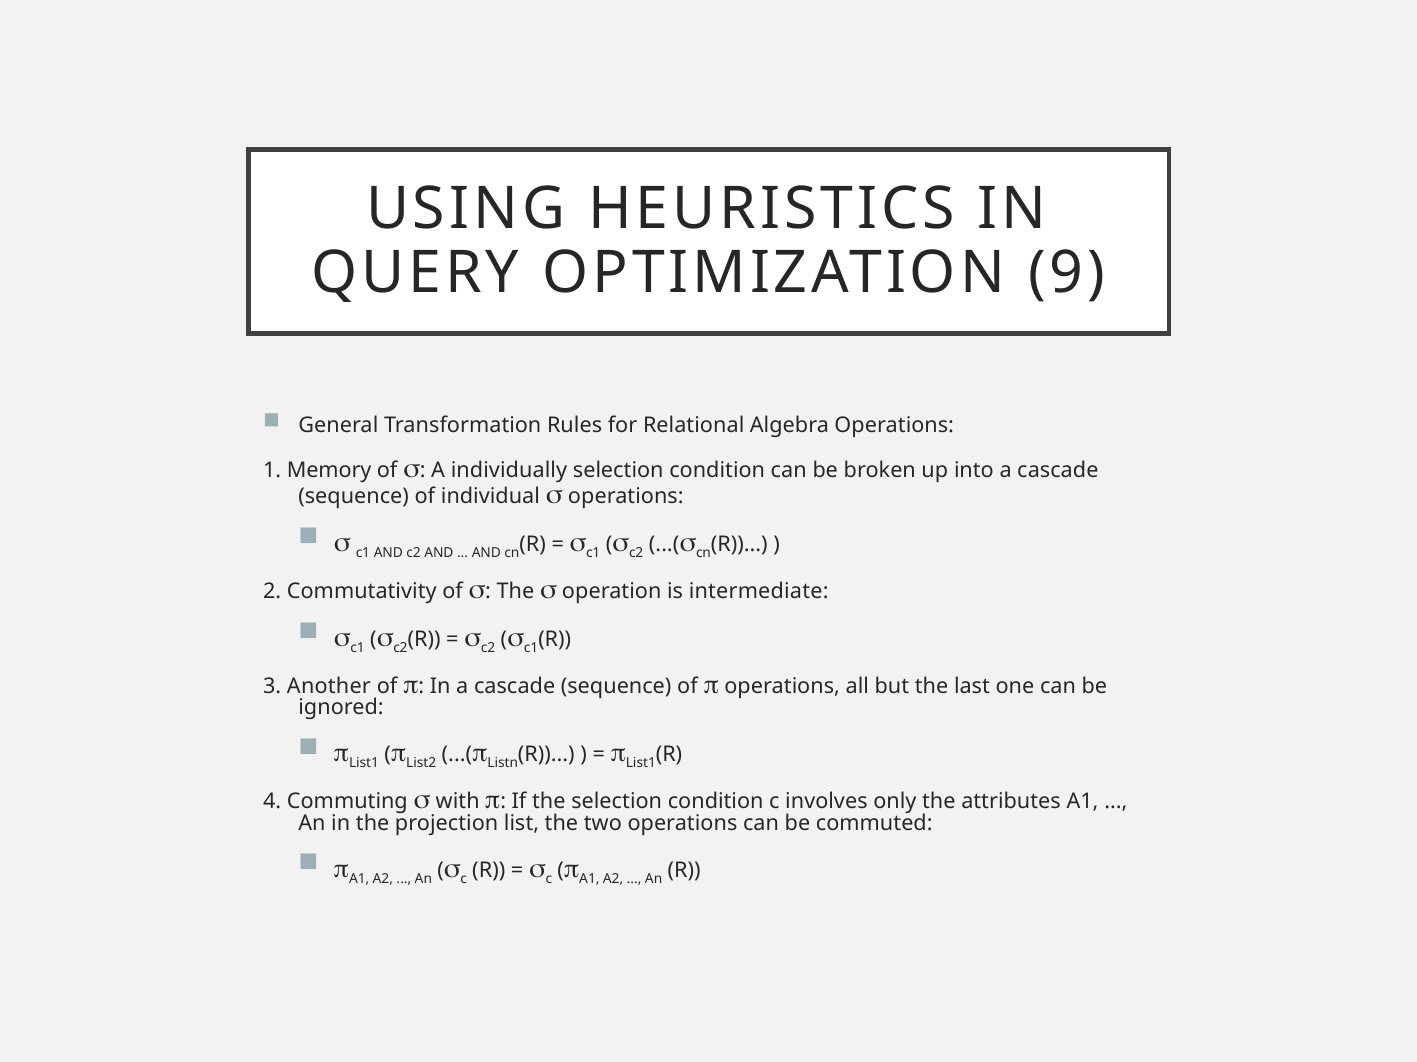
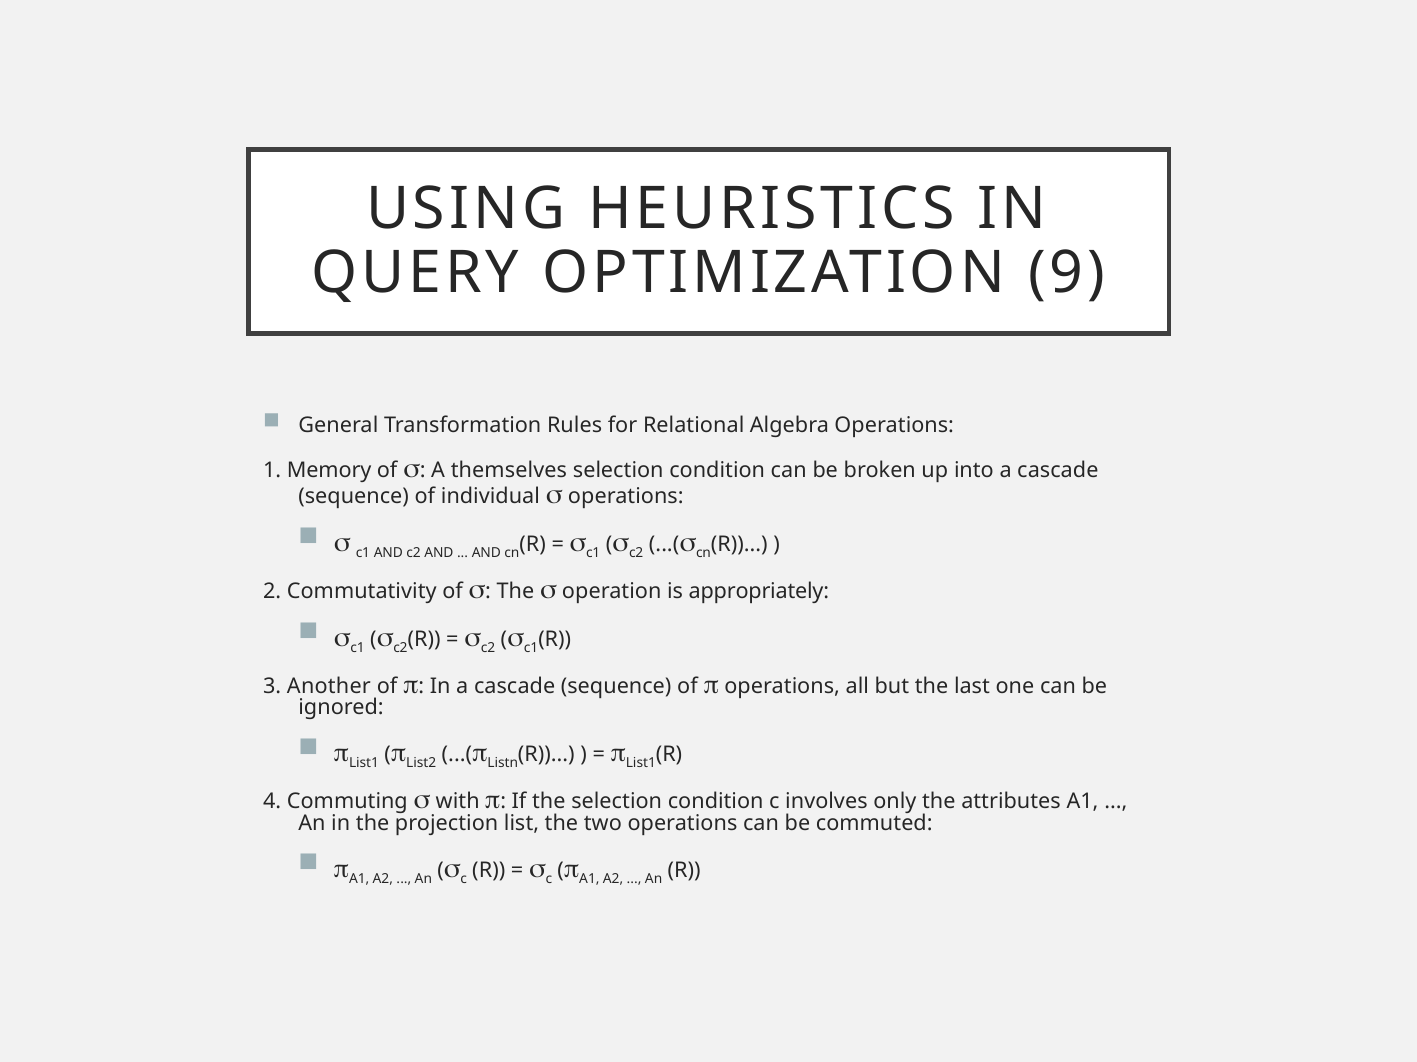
individually: individually -> themselves (509, 470)
intermediate: intermediate -> appropriately (759, 592)
